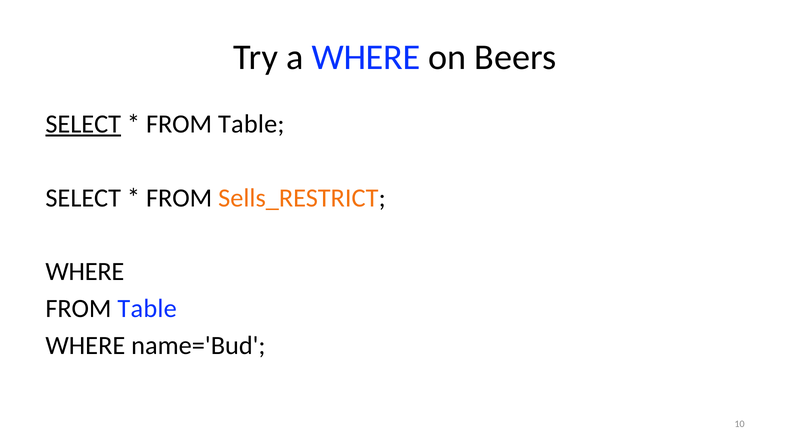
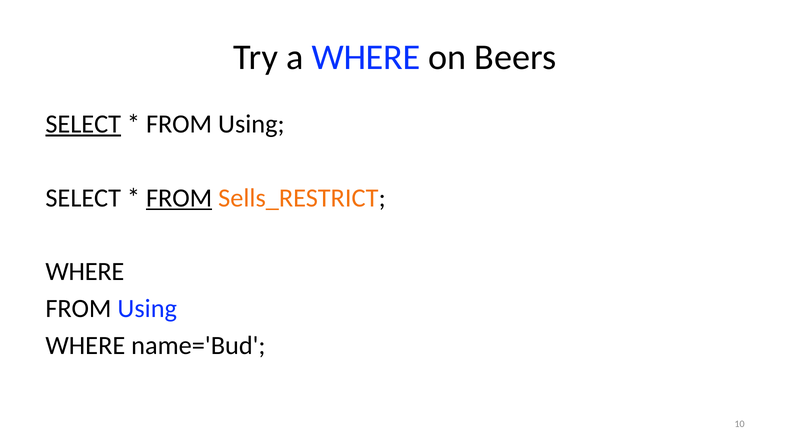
Table: Table -> Using (251, 124)
FROM underline: none -> present (179, 198)
Table: Table -> Using (147, 309)
